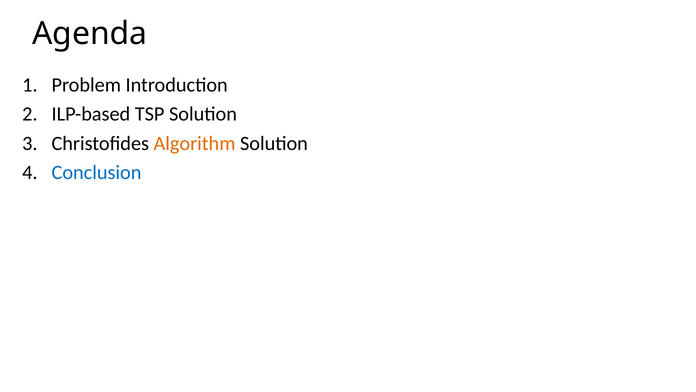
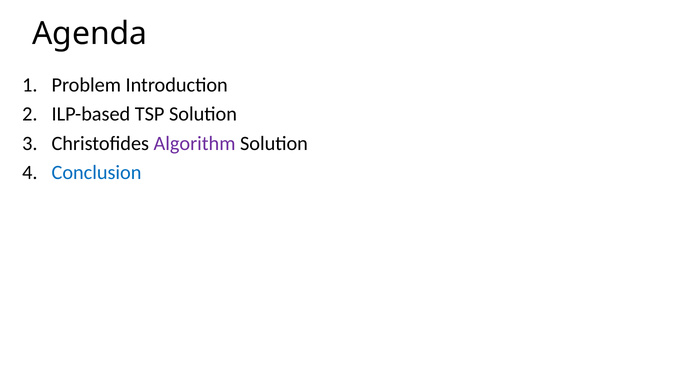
Algorithm colour: orange -> purple (195, 143)
